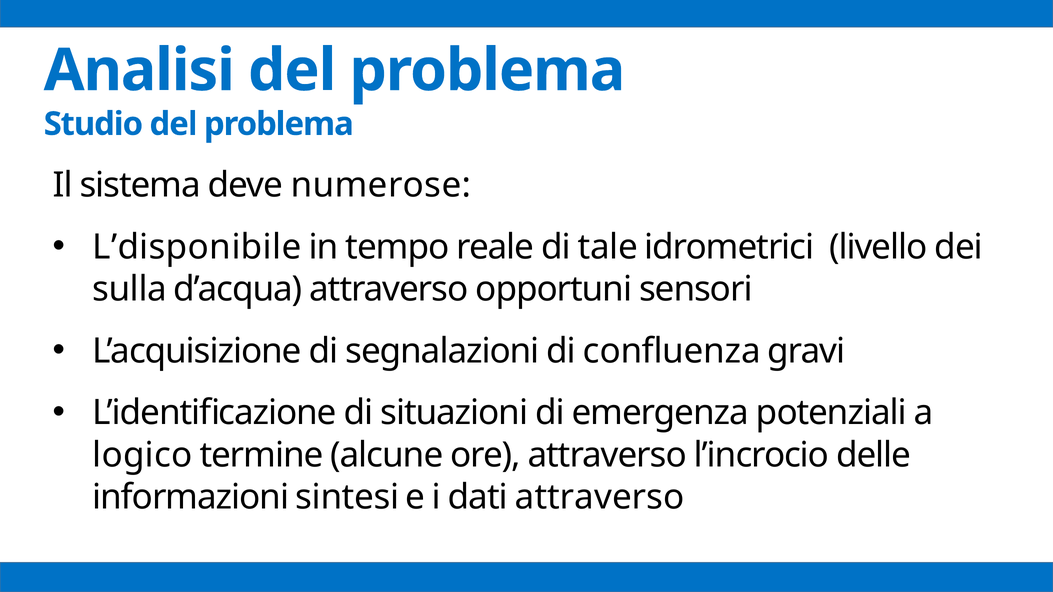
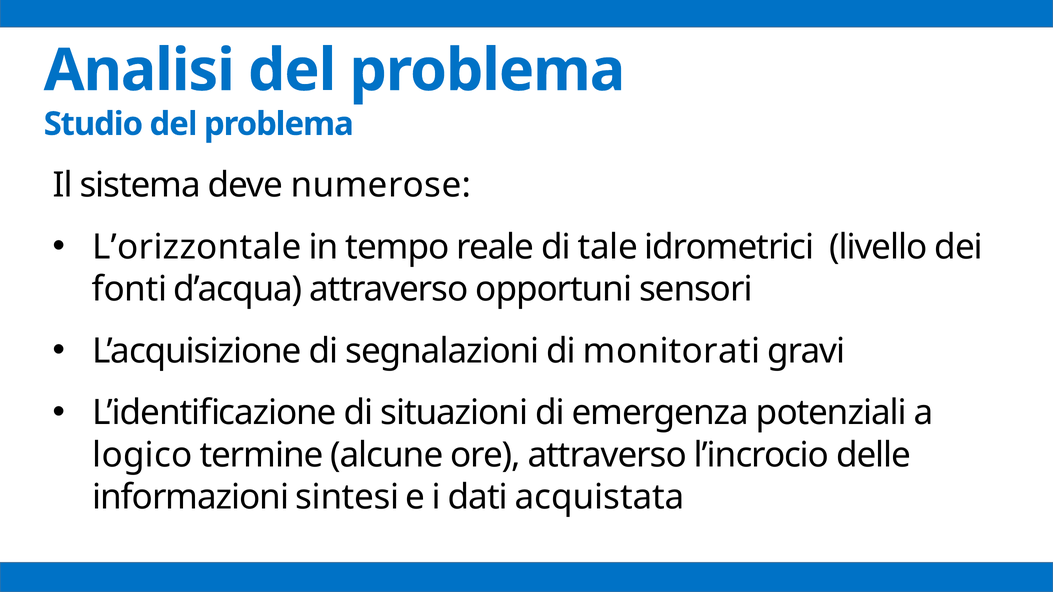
L’disponibile: L’disponibile -> L’orizzontale (197, 247)
sulla: sulla -> fonti (130, 289)
confluenza: confluenza -> monitorati (672, 351)
dati attraverso: attraverso -> acquistata (600, 497)
